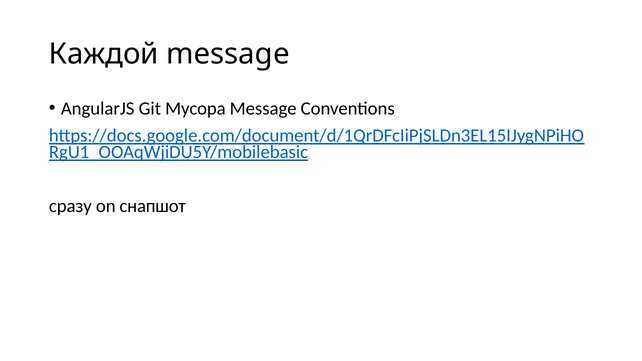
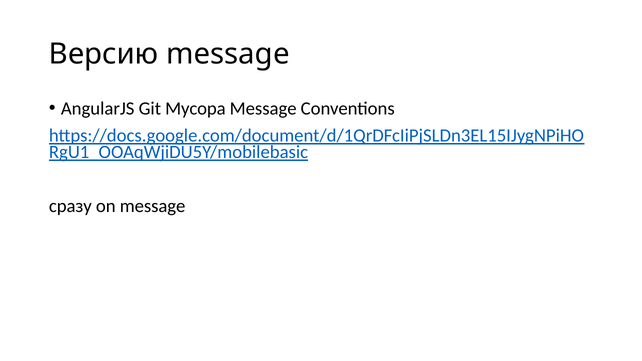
Каждой: Каждой -> Версию (104, 54)
on снапшот: снапшот -> message (153, 206)
